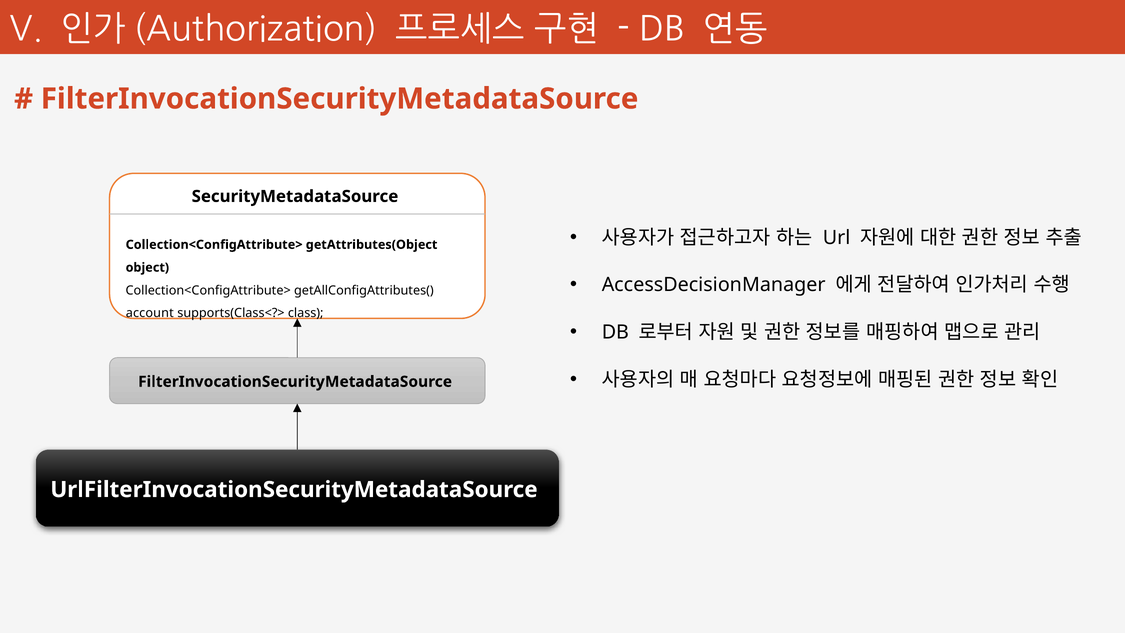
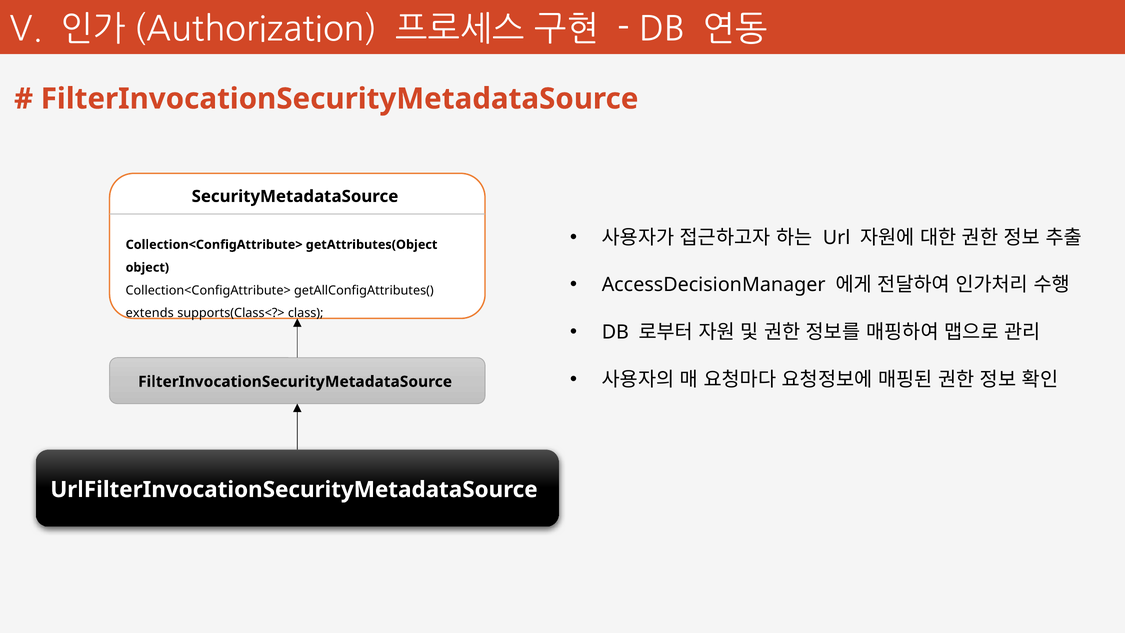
account: account -> extends (150, 313)
